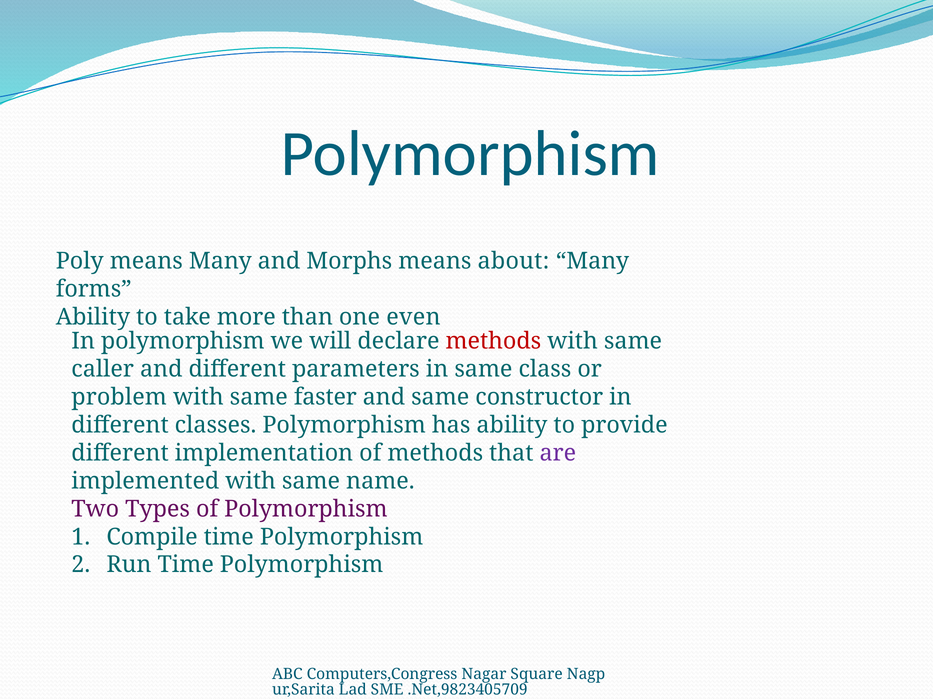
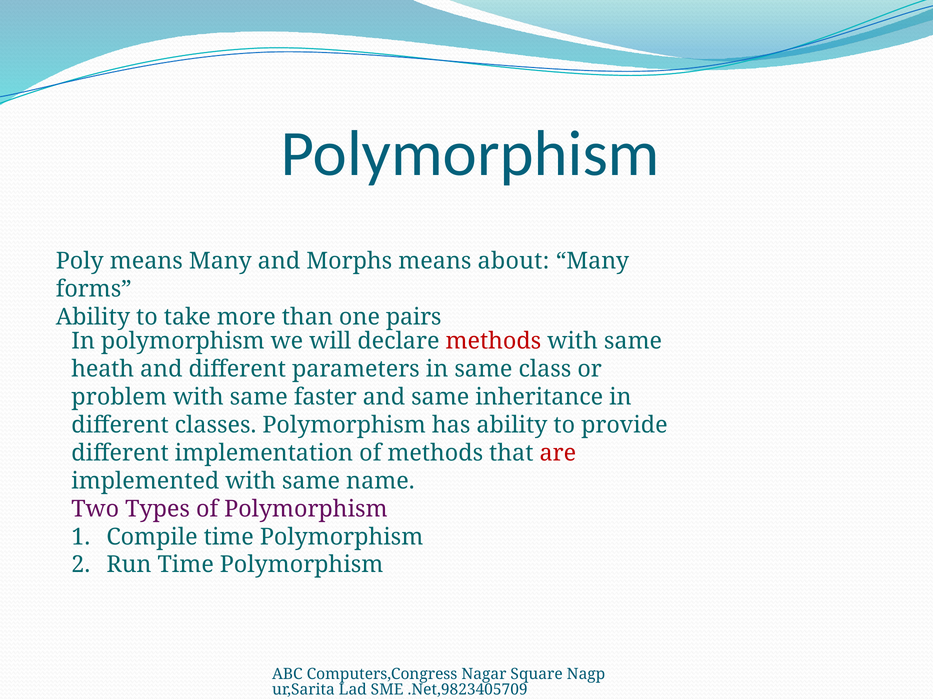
even: even -> pairs (414, 317)
caller: caller -> heath (103, 369)
constructor: constructor -> inheritance (539, 397)
are colour: purple -> red (558, 453)
